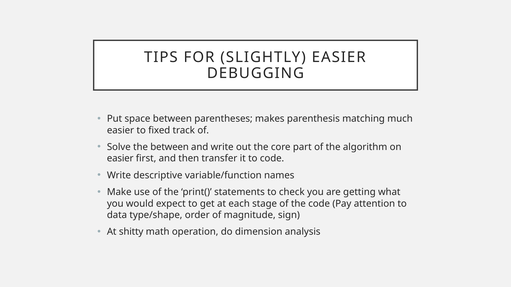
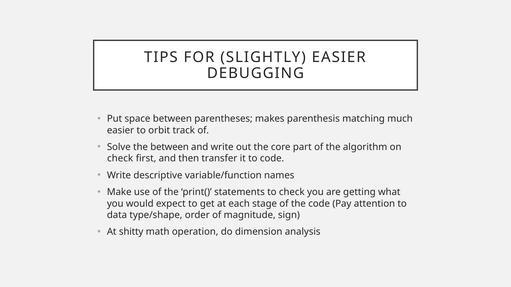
fixed: fixed -> orbit (159, 130)
easier: easier -> check (120, 159)
